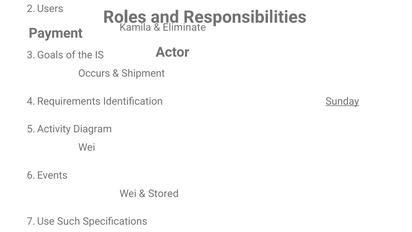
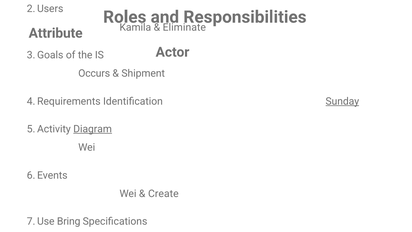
Payment: Payment -> Attribute (56, 33)
Diagram underline: none -> present (93, 129)
Stored: Stored -> Create (163, 194)
Such: Such -> Bring (69, 221)
